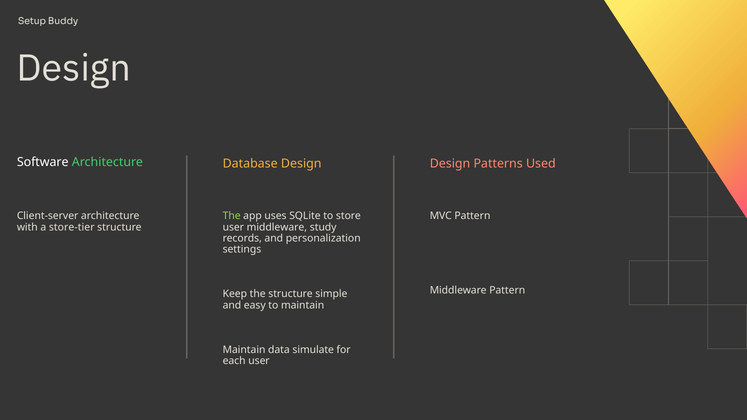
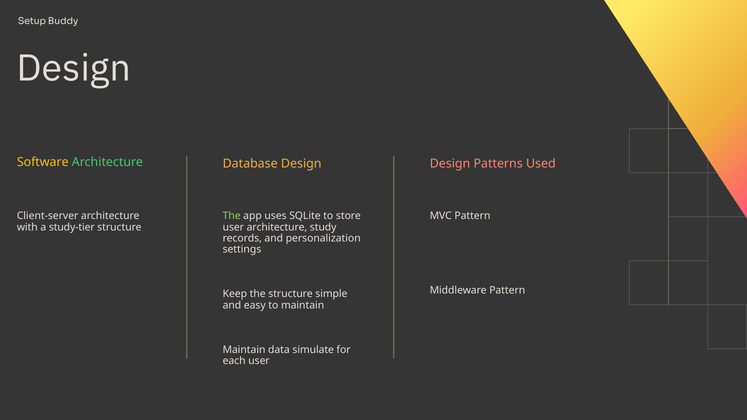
Software colour: white -> yellow (43, 162)
store-tier: store-tier -> study-tier (72, 227)
user middleware: middleware -> architecture (277, 227)
